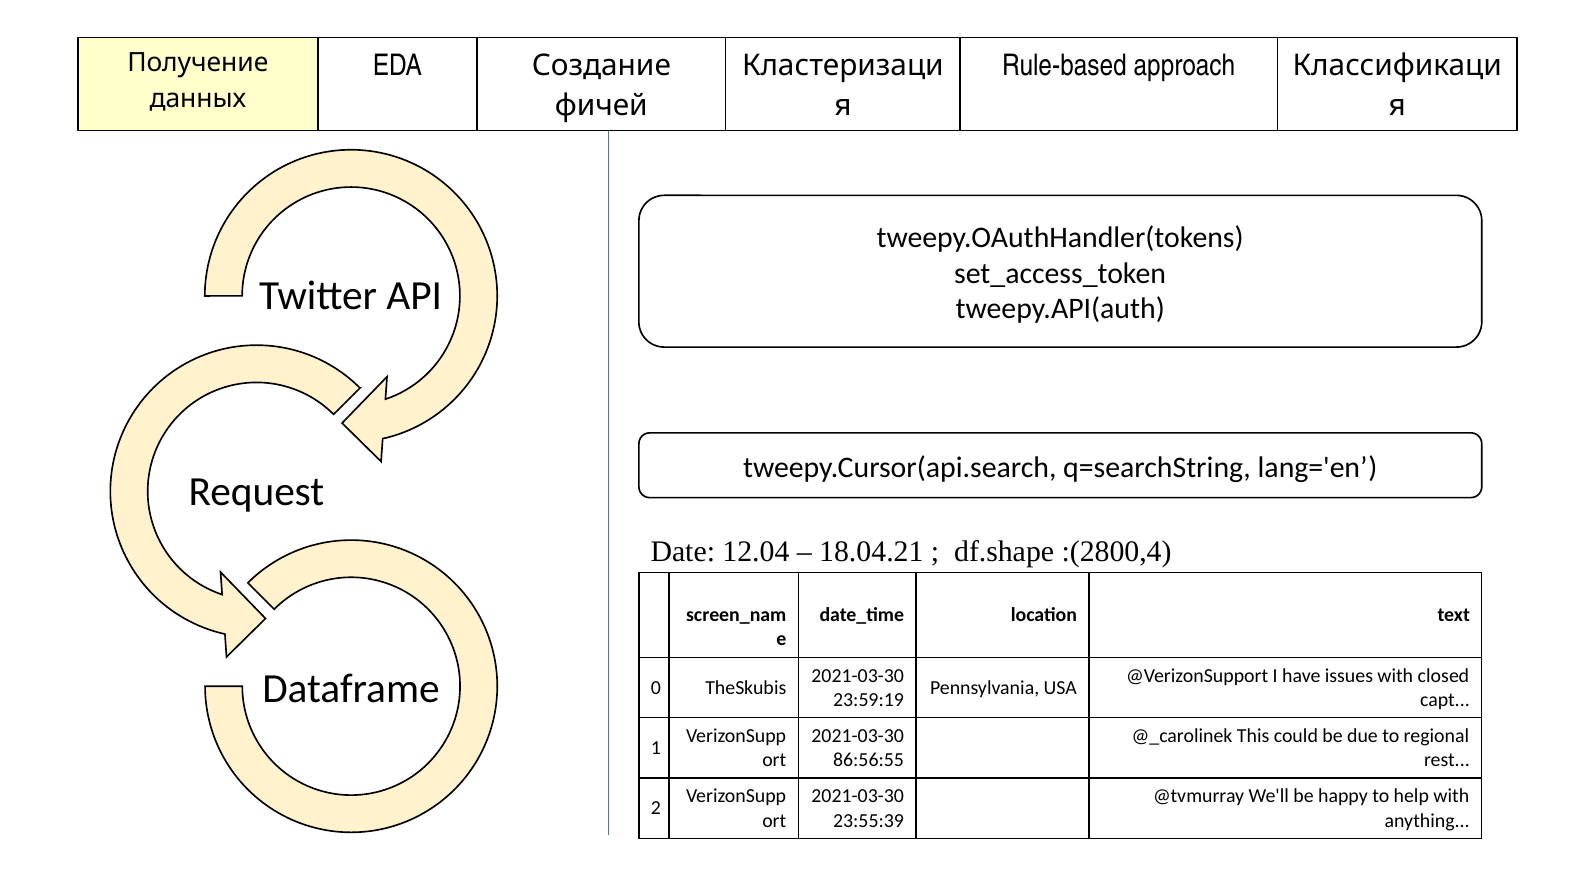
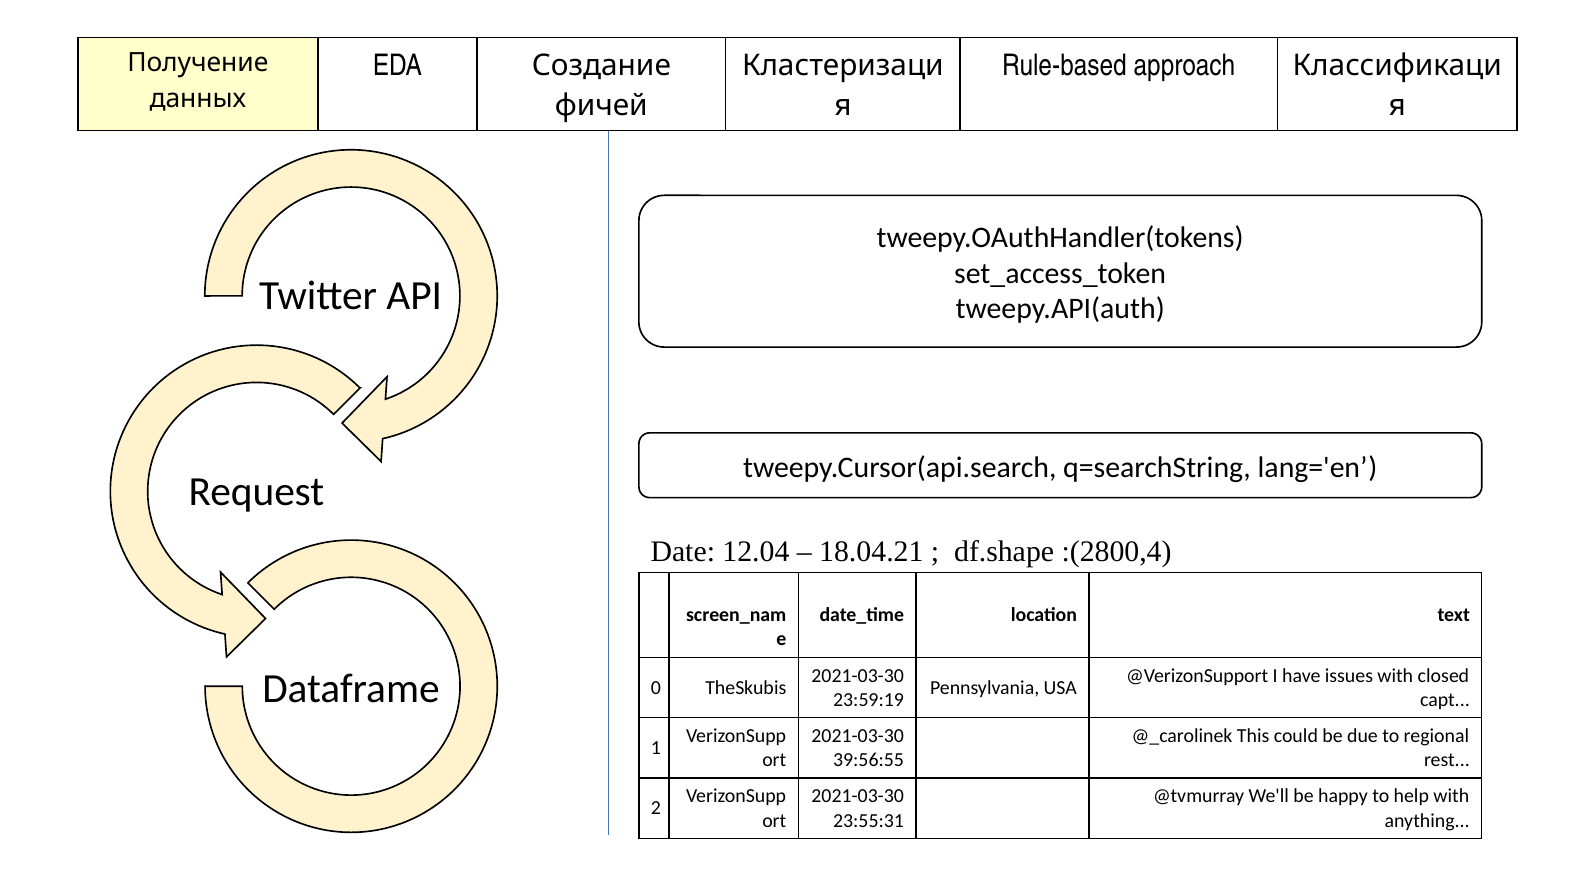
86:56:55: 86:56:55 -> 39:56:55 (869, 760)
23:55:39: 23:55:39 -> 23:55:31 (869, 821)
